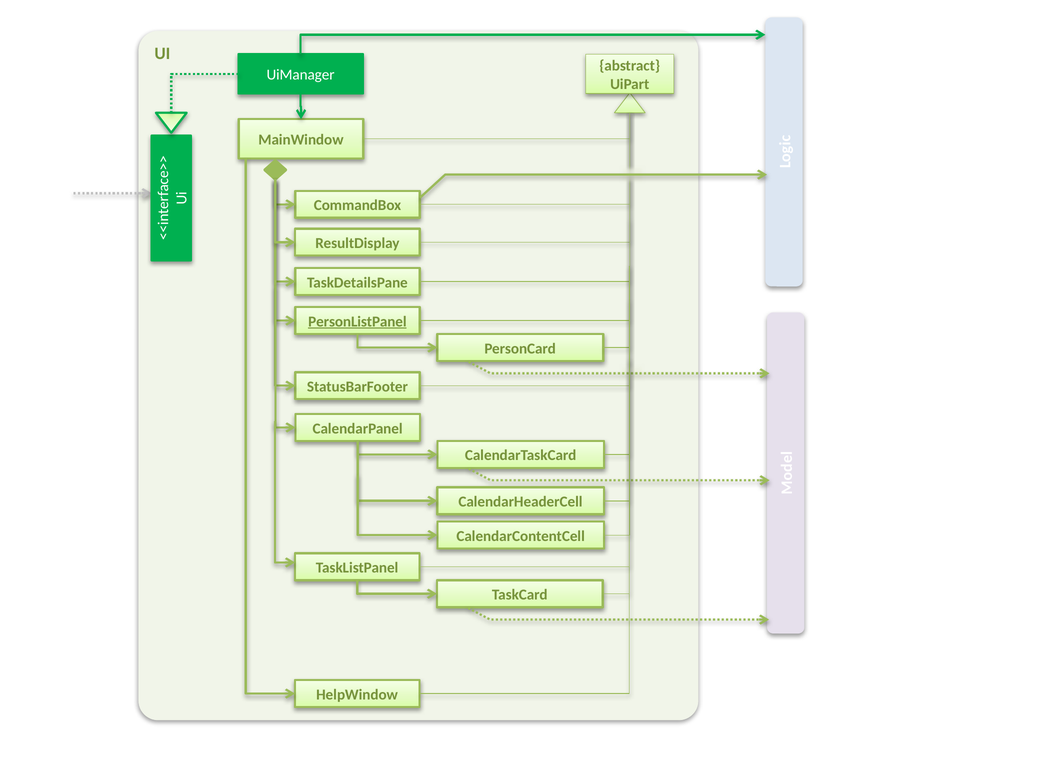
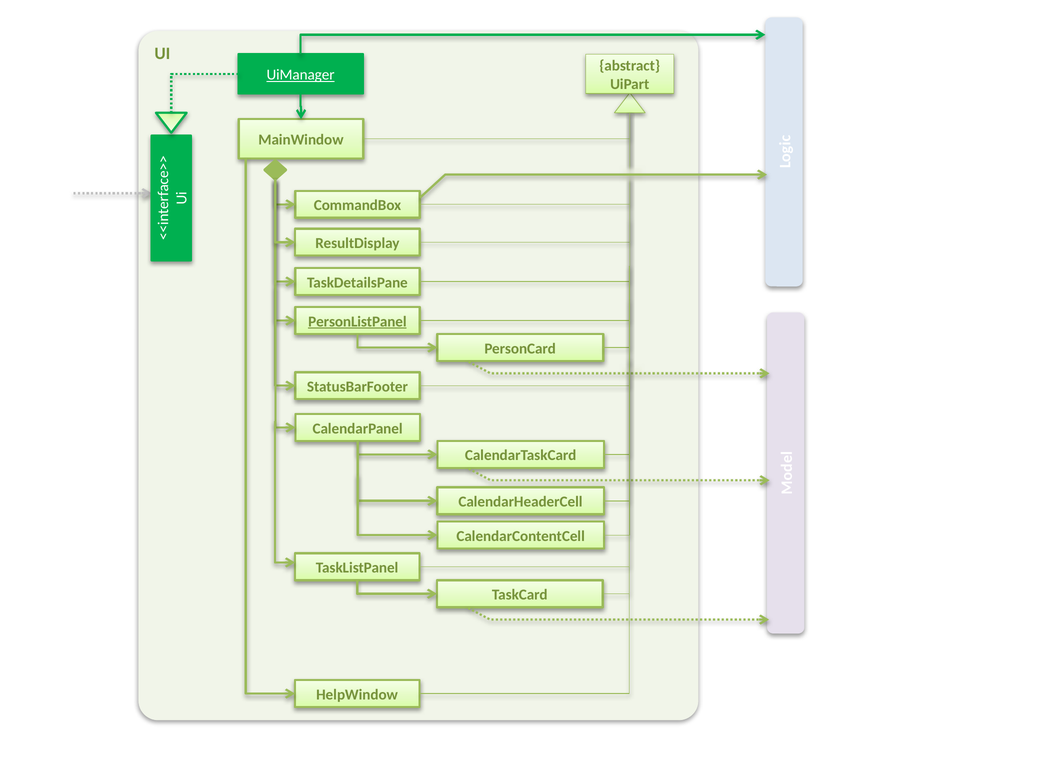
UiManager underline: none -> present (301, 75)
